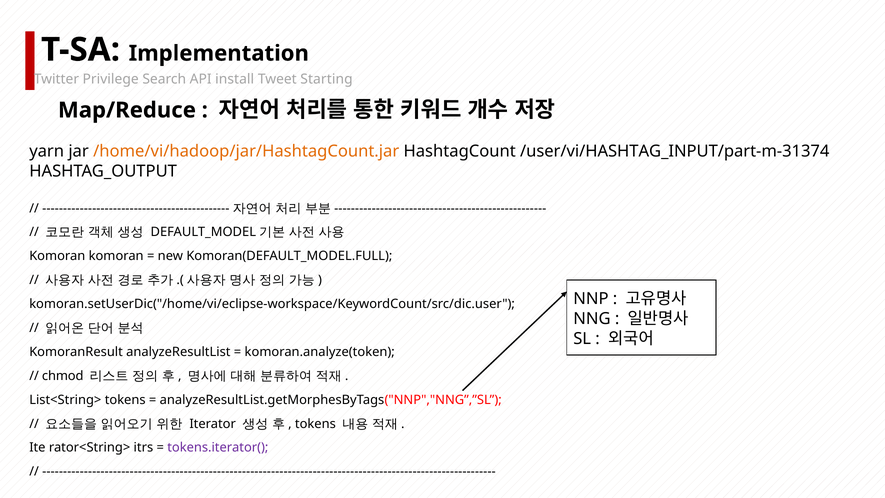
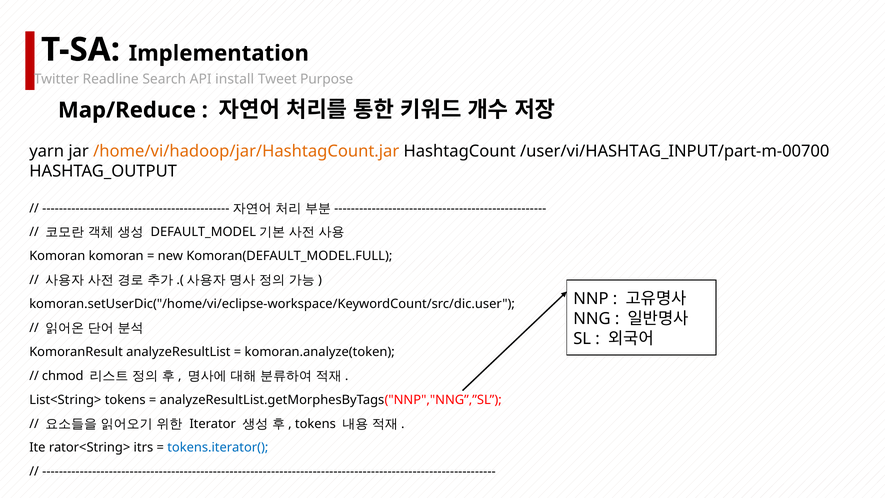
Privilege: Privilege -> Readline (111, 79)
Starting: Starting -> Purpose (327, 79)
/user/vi/HASHTAG_INPUT/part-m-31374: /user/vi/HASHTAG_INPUT/part-m-31374 -> /user/vi/HASHTAG_INPUT/part-m-00700 (675, 151)
tokens.iterator( colour: purple -> blue (218, 448)
